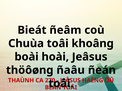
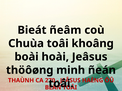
ñaâu: ñaâu -> minh (71, 71)
